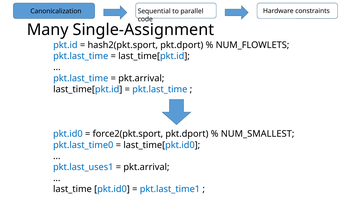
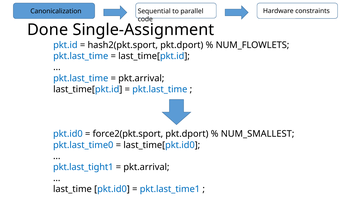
Many: Many -> Done (48, 30)
pkt.last_uses1: pkt.last_uses1 -> pkt.last_tight1 (83, 167)
